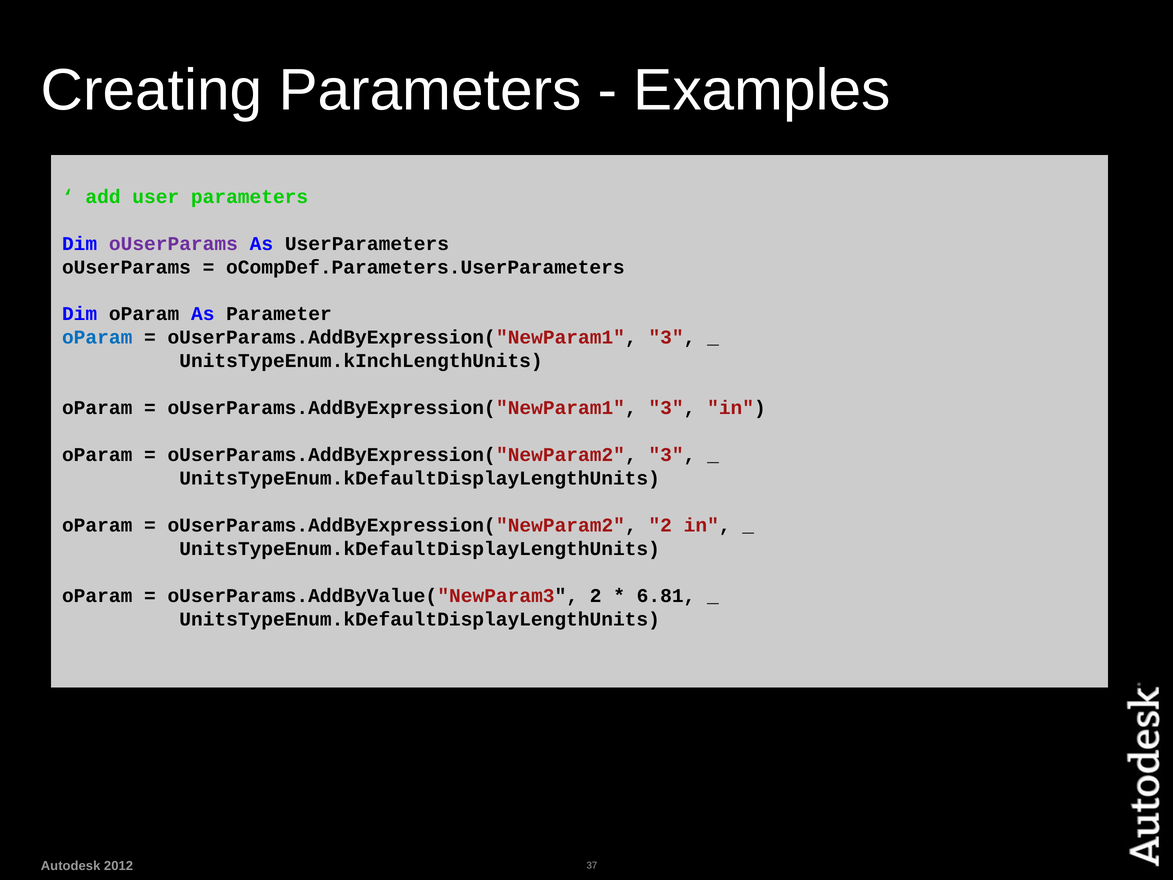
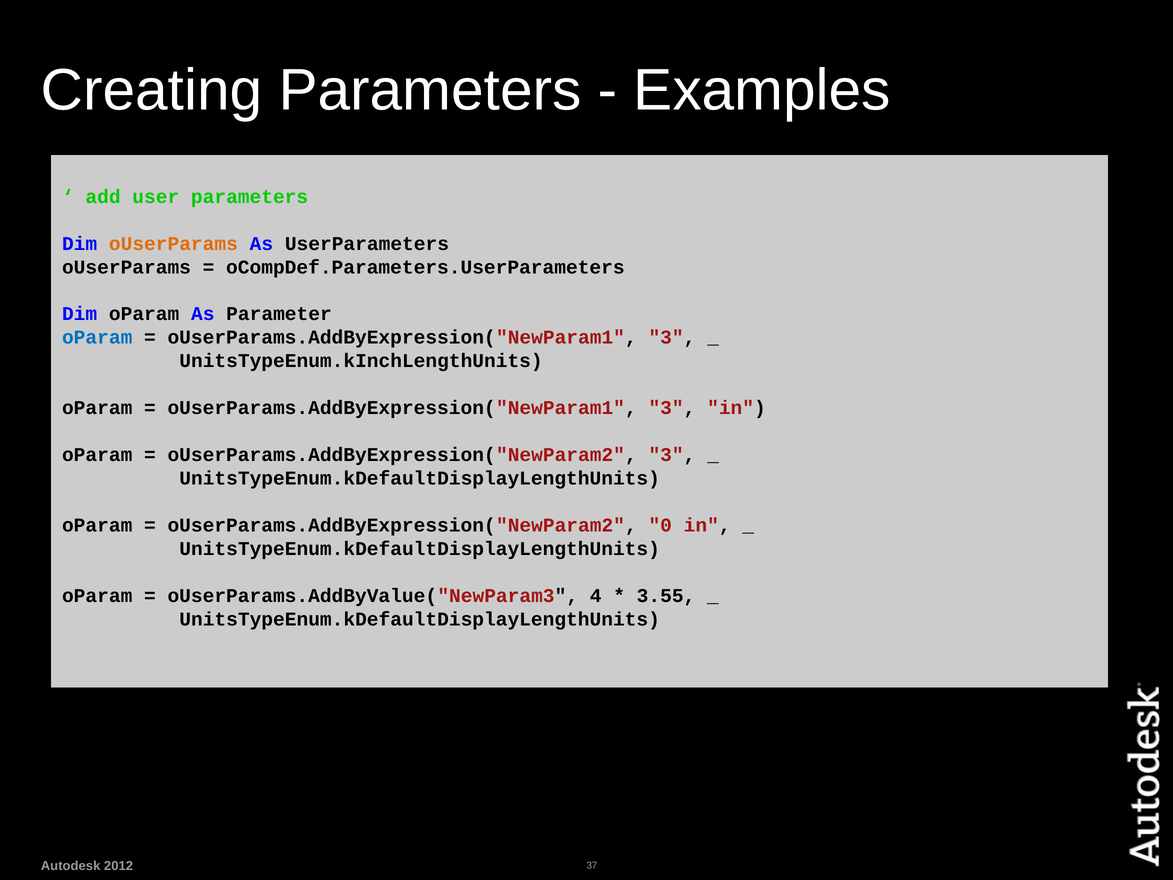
oUserParams colour: purple -> orange (173, 244)
oUserParams.AddByExpression("NewParam2 2: 2 -> 0 (660, 525)
oUserParams.AddByValue("NewParam3 2: 2 -> 4 (596, 595)
6.81: 6.81 -> 3.55 (666, 595)
